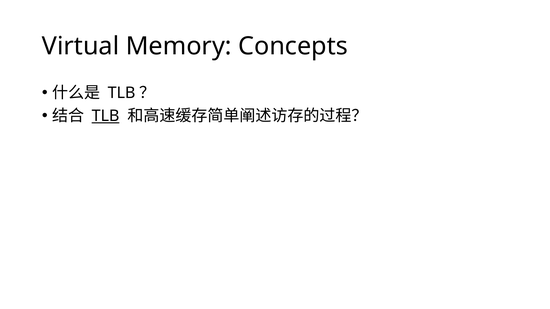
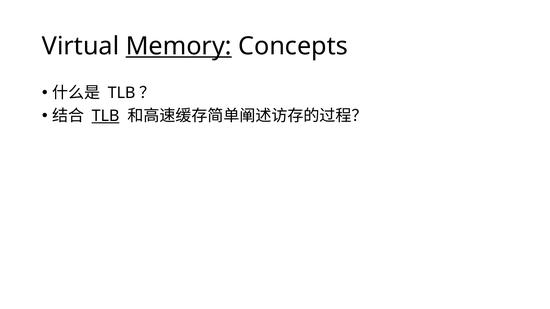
Memory underline: none -> present (179, 46)
